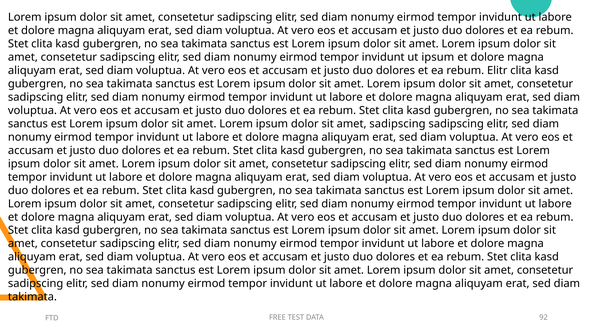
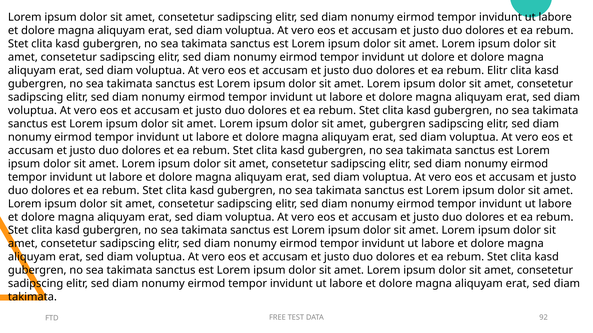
ut ipsum: ipsum -> dolore (438, 57)
amet sadipscing: sadipscing -> gubergren (398, 124)
